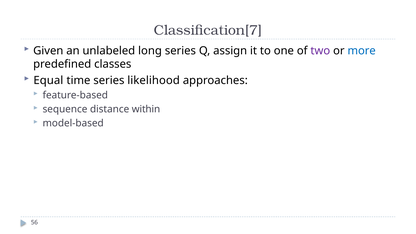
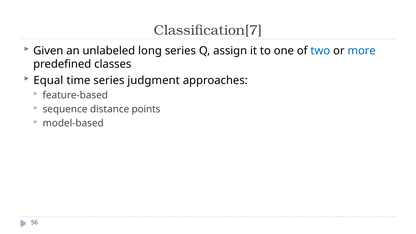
two colour: purple -> blue (320, 51)
likelihood: likelihood -> judgment (154, 80)
within: within -> points (146, 109)
